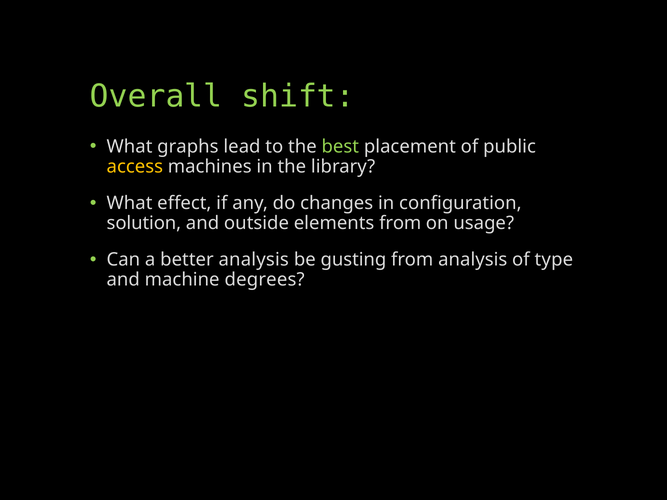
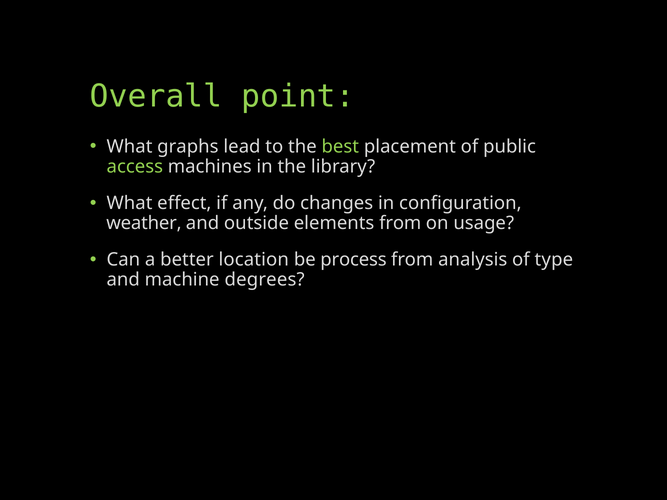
shift: shift -> point (298, 96)
access colour: yellow -> light green (135, 167)
solution: solution -> weather (144, 223)
better analysis: analysis -> location (254, 260)
gusting: gusting -> process (353, 260)
